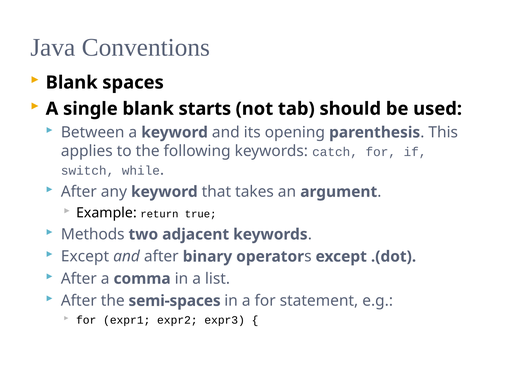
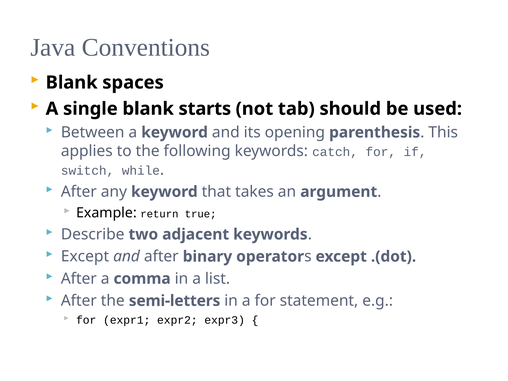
Methods: Methods -> Describe (93, 234)
semi-spaces: semi-spaces -> semi-letters (175, 301)
